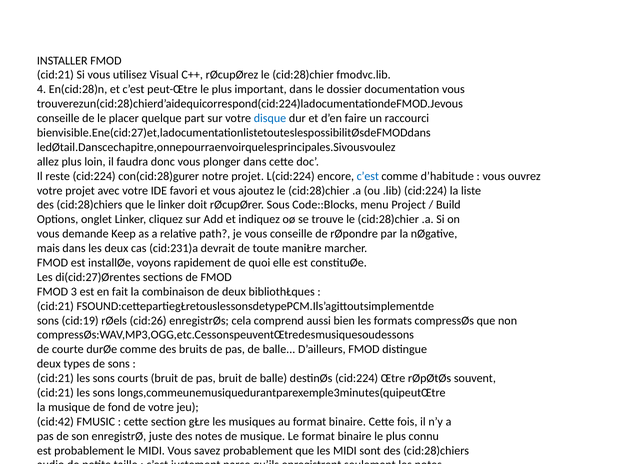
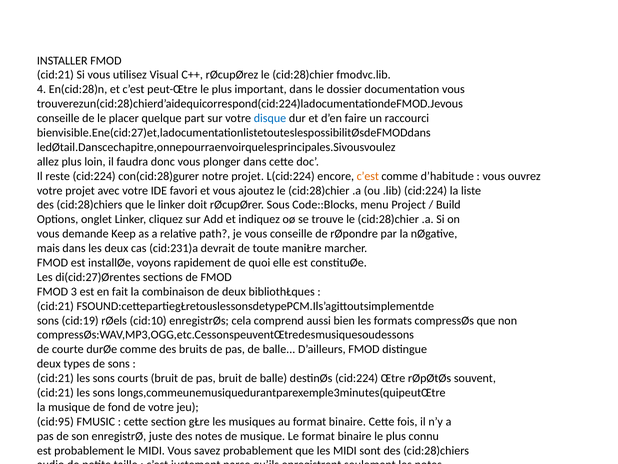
c’est colour: blue -> orange (368, 176)
cid:26: cid:26 -> cid:10 (148, 320)
cid:42: cid:42 -> cid:95 (55, 421)
